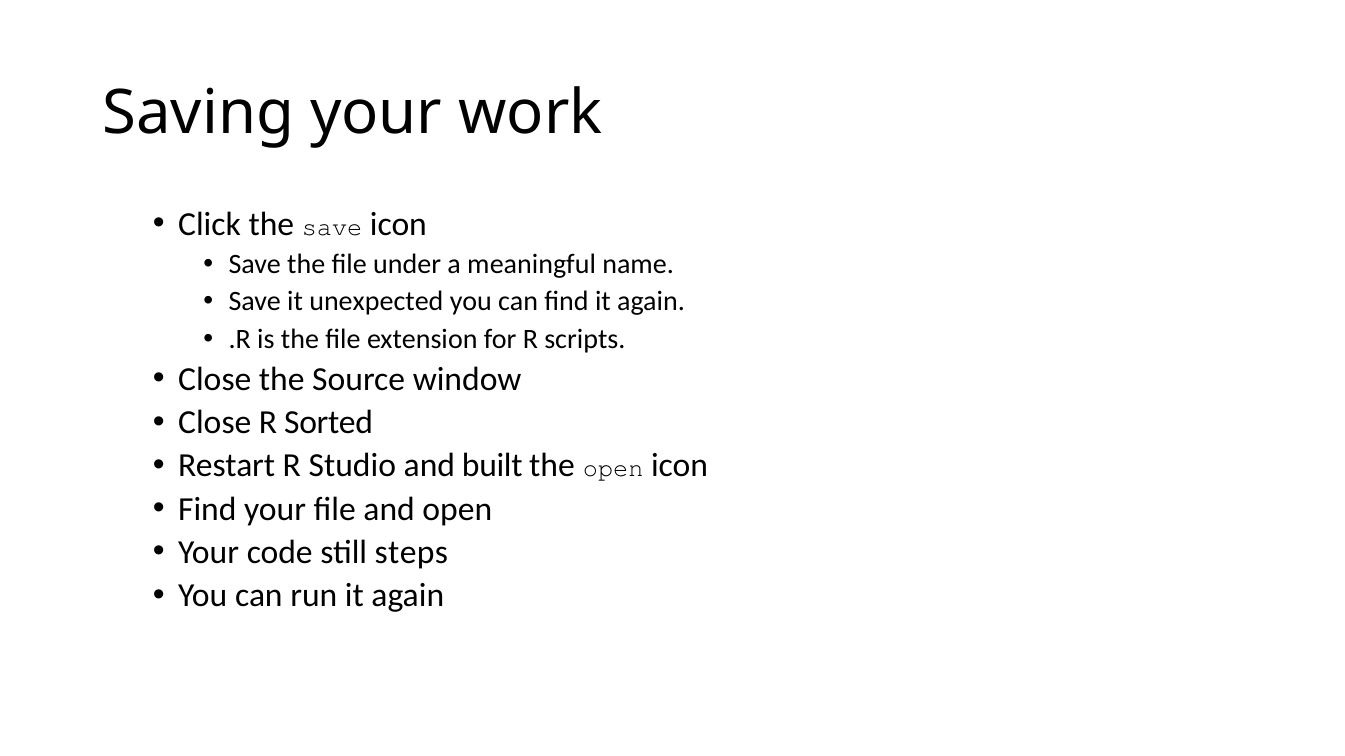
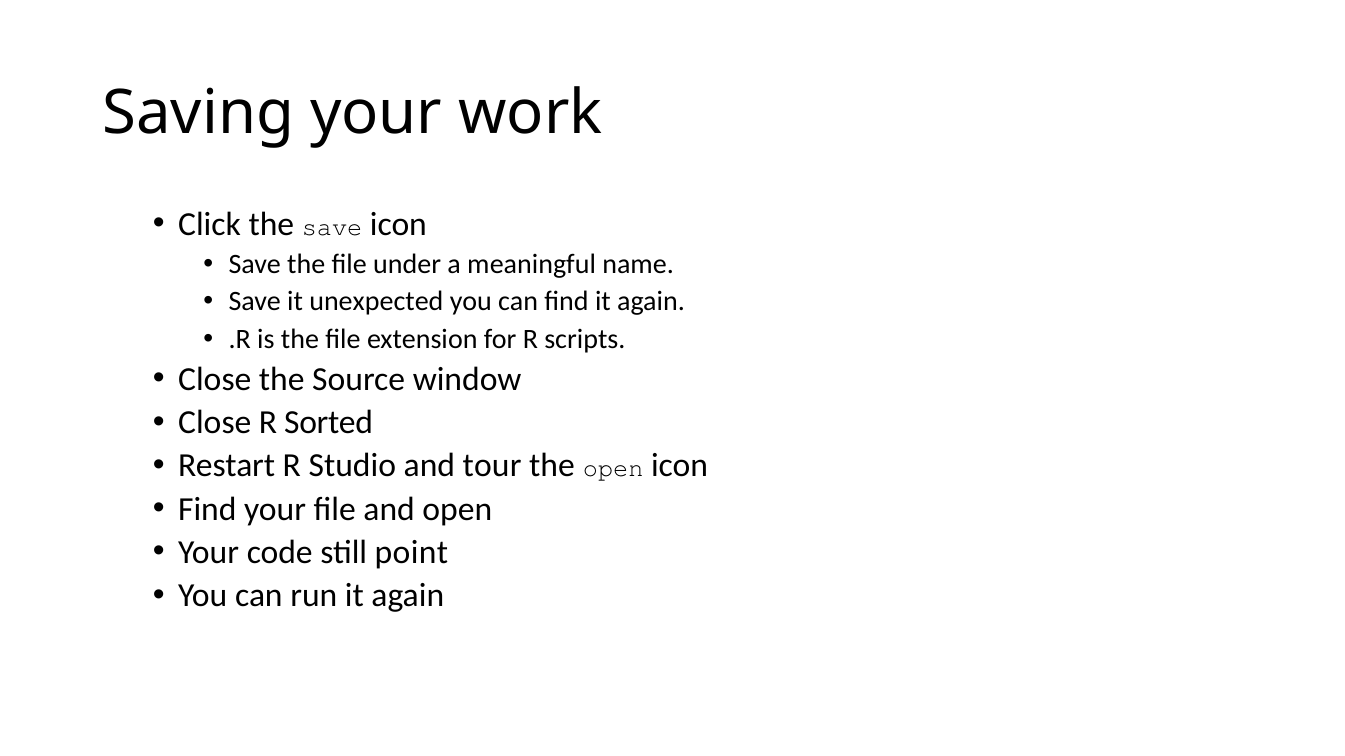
built: built -> tour (492, 466)
steps: steps -> point (411, 553)
